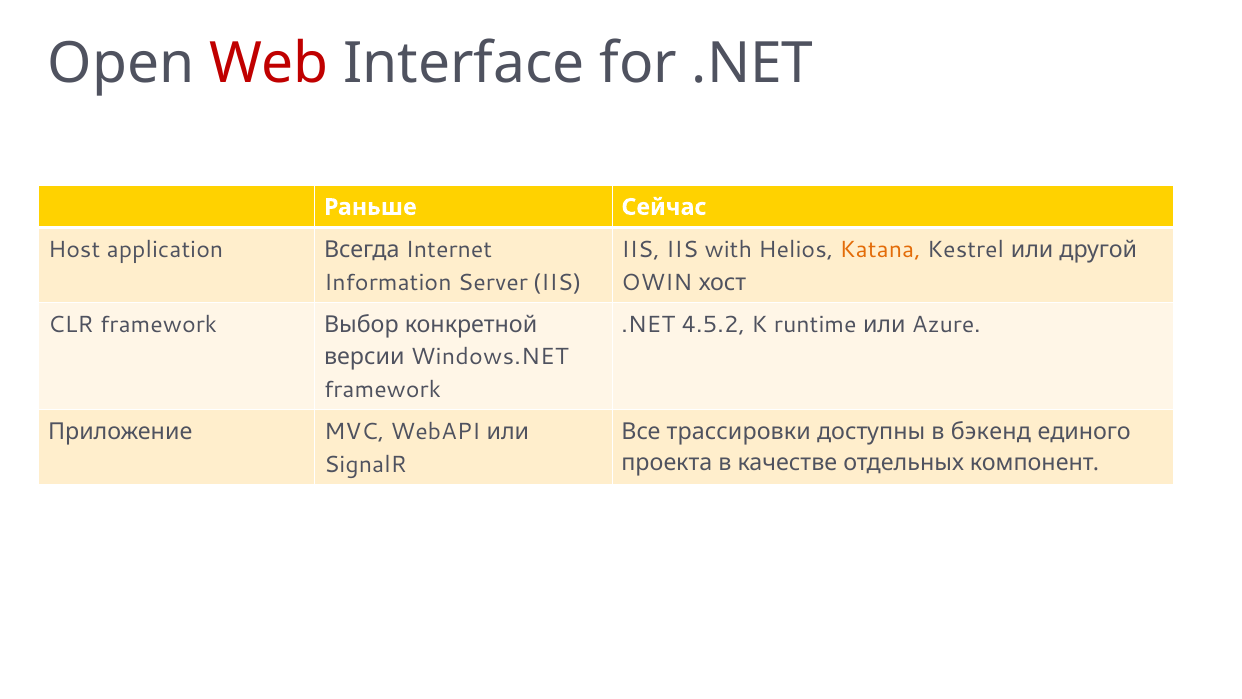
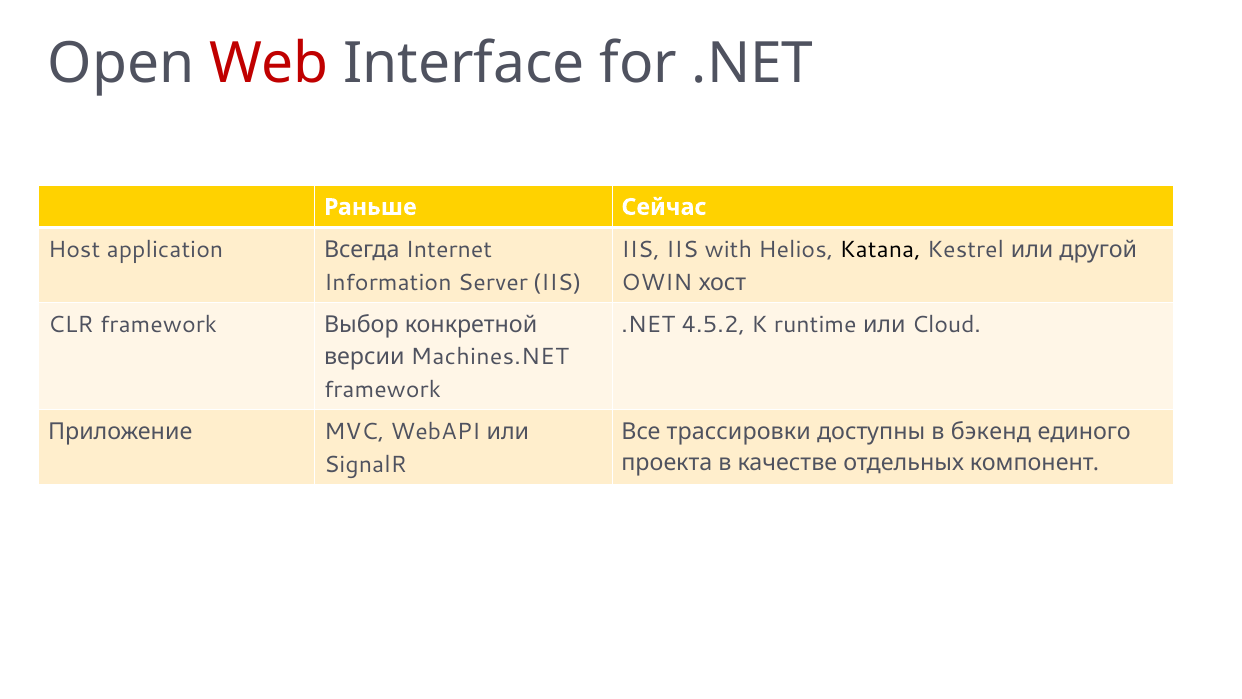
Katana colour: orange -> black (880, 250)
Azure: Azure -> Cloud (946, 325)
Windows.NET: Windows.NET -> Machines.NET (490, 357)
